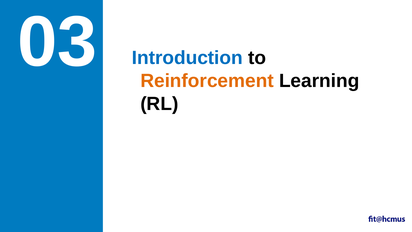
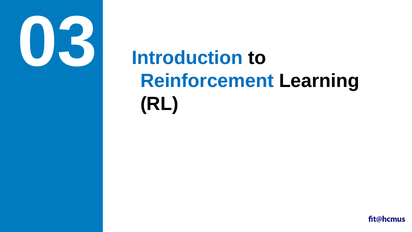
Reinforcement colour: orange -> blue (207, 81)
